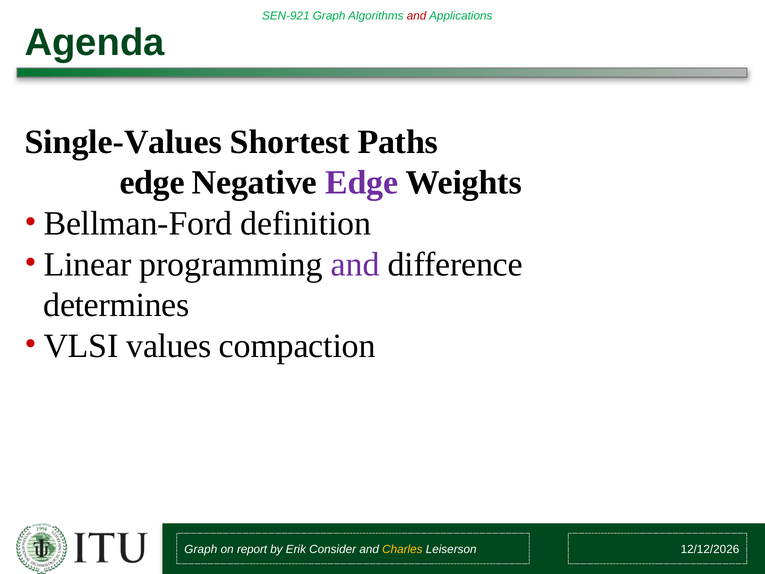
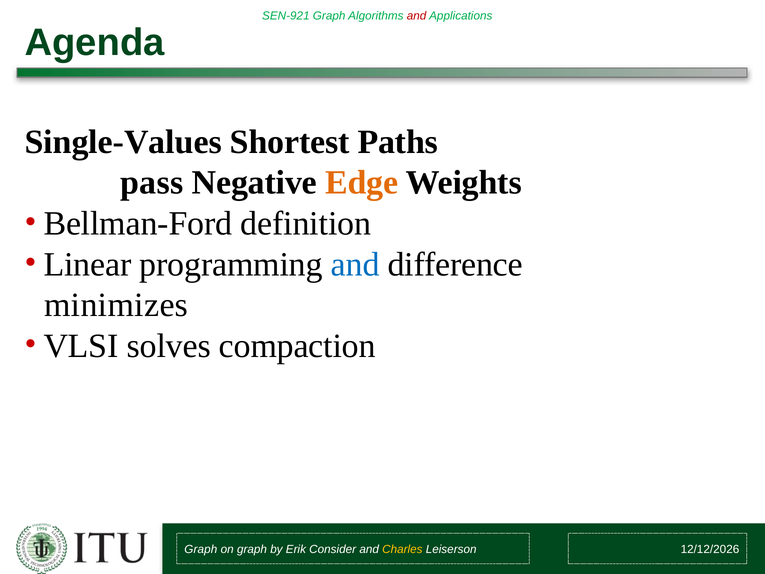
edge: edge -> pass (152, 183)
Edge colour: purple -> orange (362, 183)
and colour: purple -> blue (355, 264)
determines: determines -> minimizes (116, 305)
values: values -> solves (169, 346)
on report: report -> graph (252, 549)
